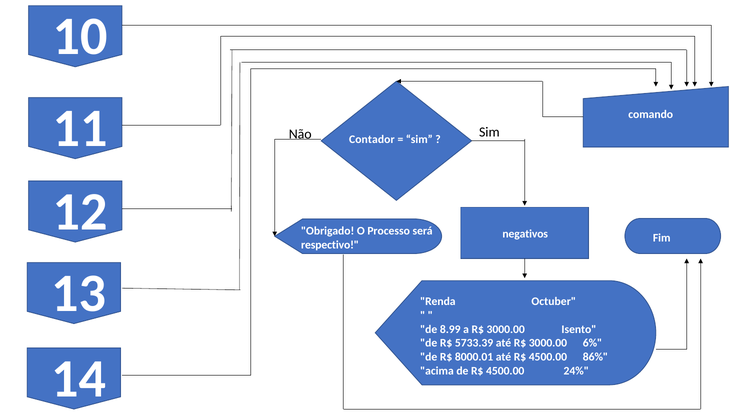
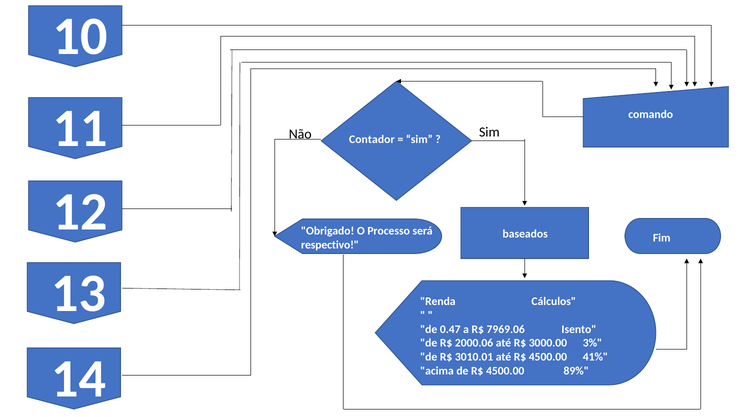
negativos: negativos -> baseados (525, 234)
Octuber: Octuber -> Cálculos (554, 302)
8.99: 8.99 -> 0.47 (450, 330)
a R$ 3000.00: 3000.00 -> 7969.06 (506, 330)
5733.39: 5733.39 -> 2000.06 (474, 343)
6%: 6% -> 3% (592, 343)
8000.01: 8000.01 -> 3010.01 (474, 357)
86%: 86% -> 41% (595, 357)
24%: 24% -> 89% (576, 371)
